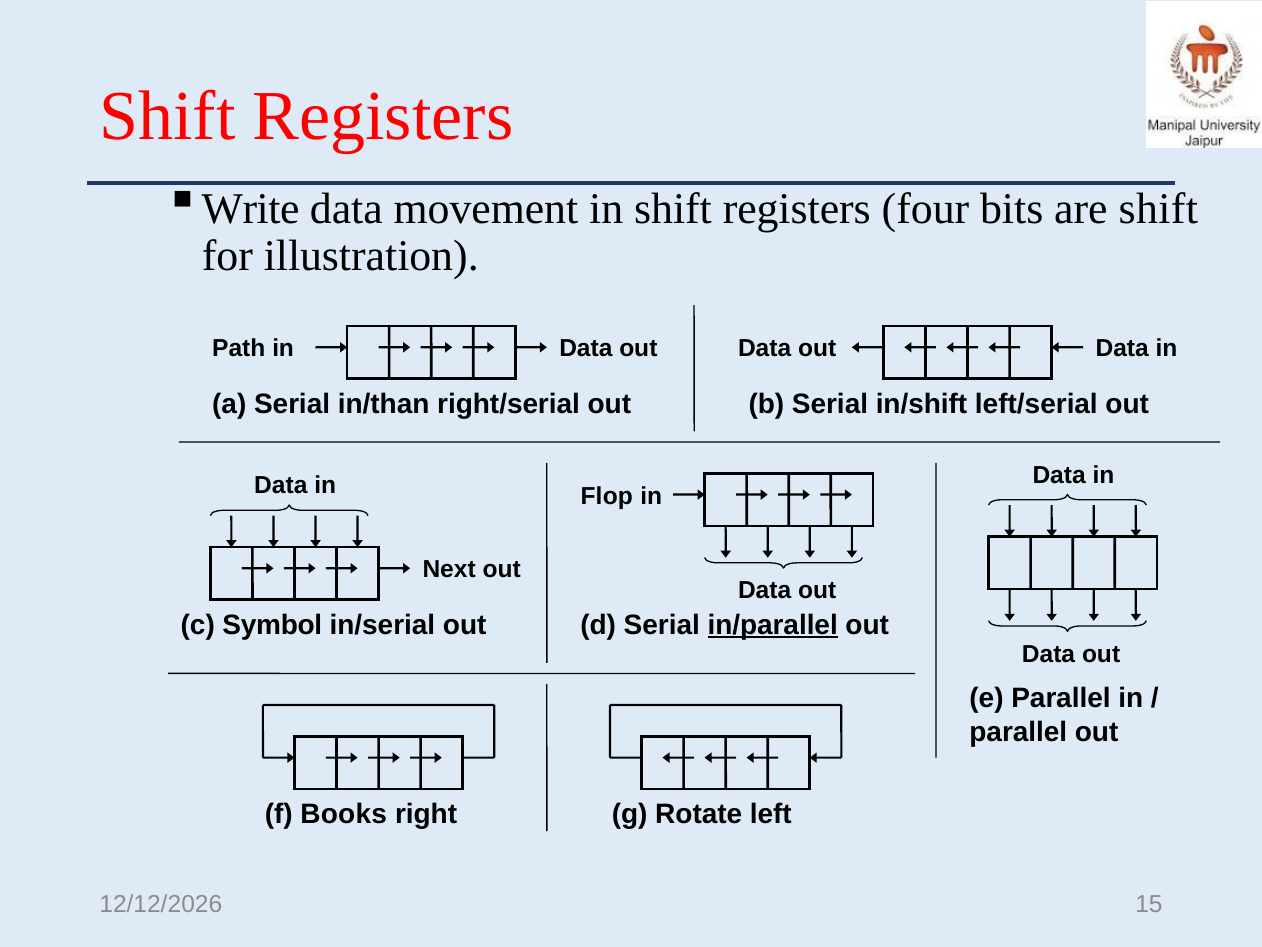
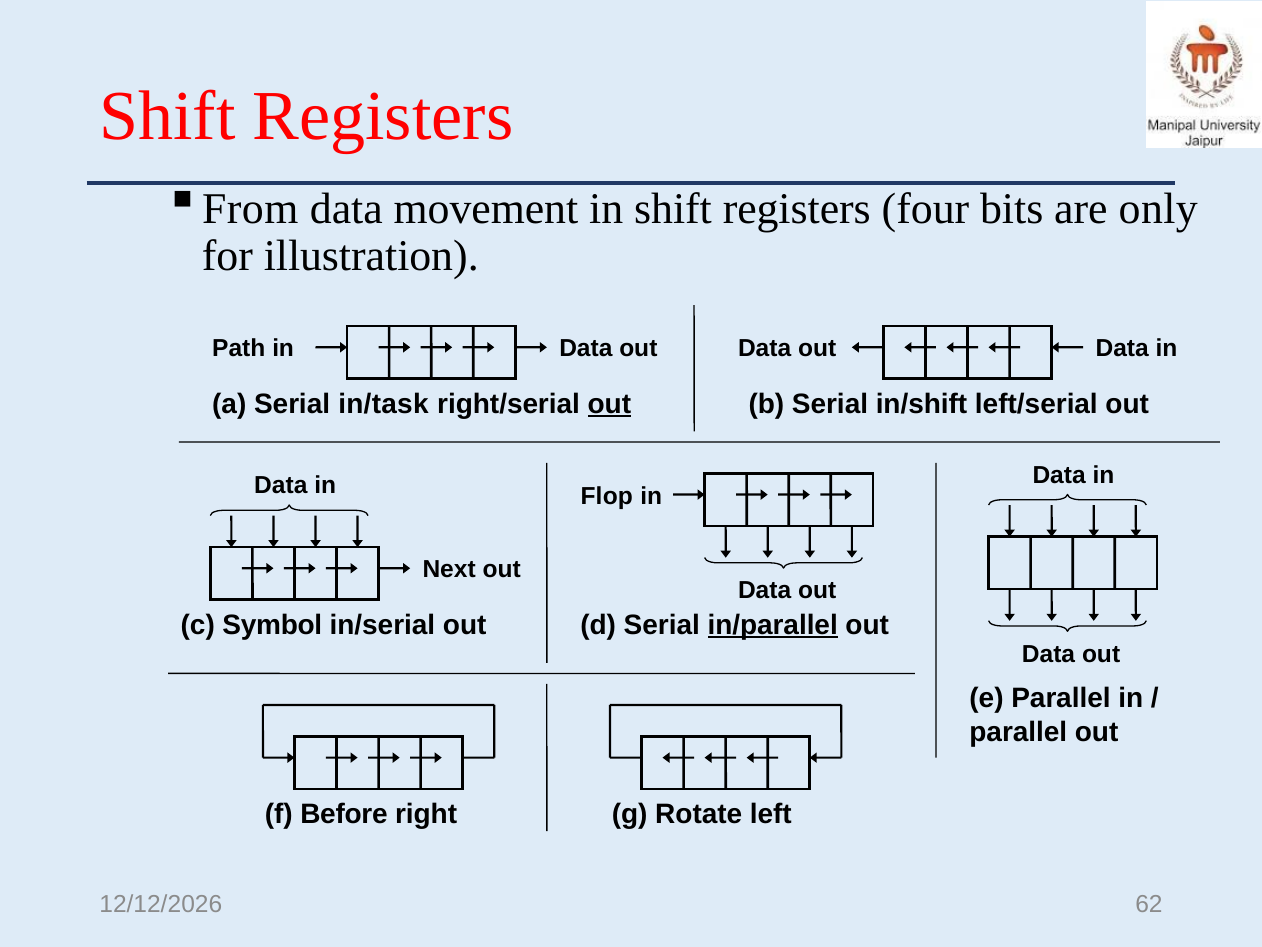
Write: Write -> From (250, 208)
are shift: shift -> only (1158, 208)
in/than: in/than -> in/task (384, 404)
out underline: none -> present (609, 404)
Books: Books -> Before (344, 814)
15: 15 -> 62 (1149, 904)
